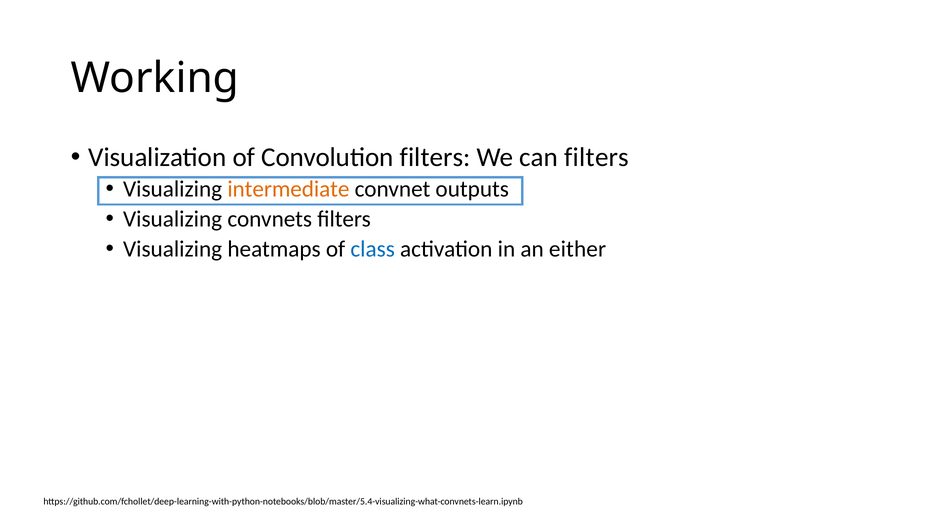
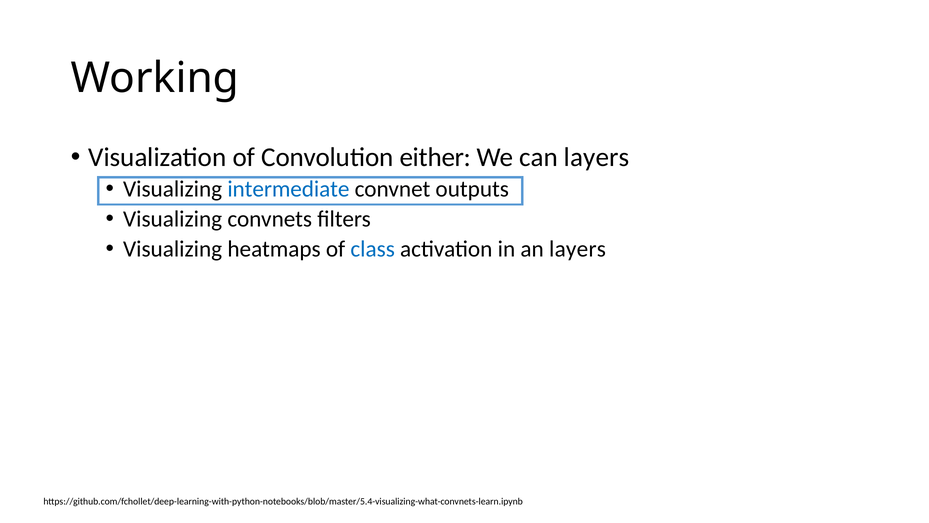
Convolution filters: filters -> either (435, 157)
can filters: filters -> layers (597, 157)
intermediate colour: orange -> blue (288, 189)
an either: either -> layers (577, 249)
